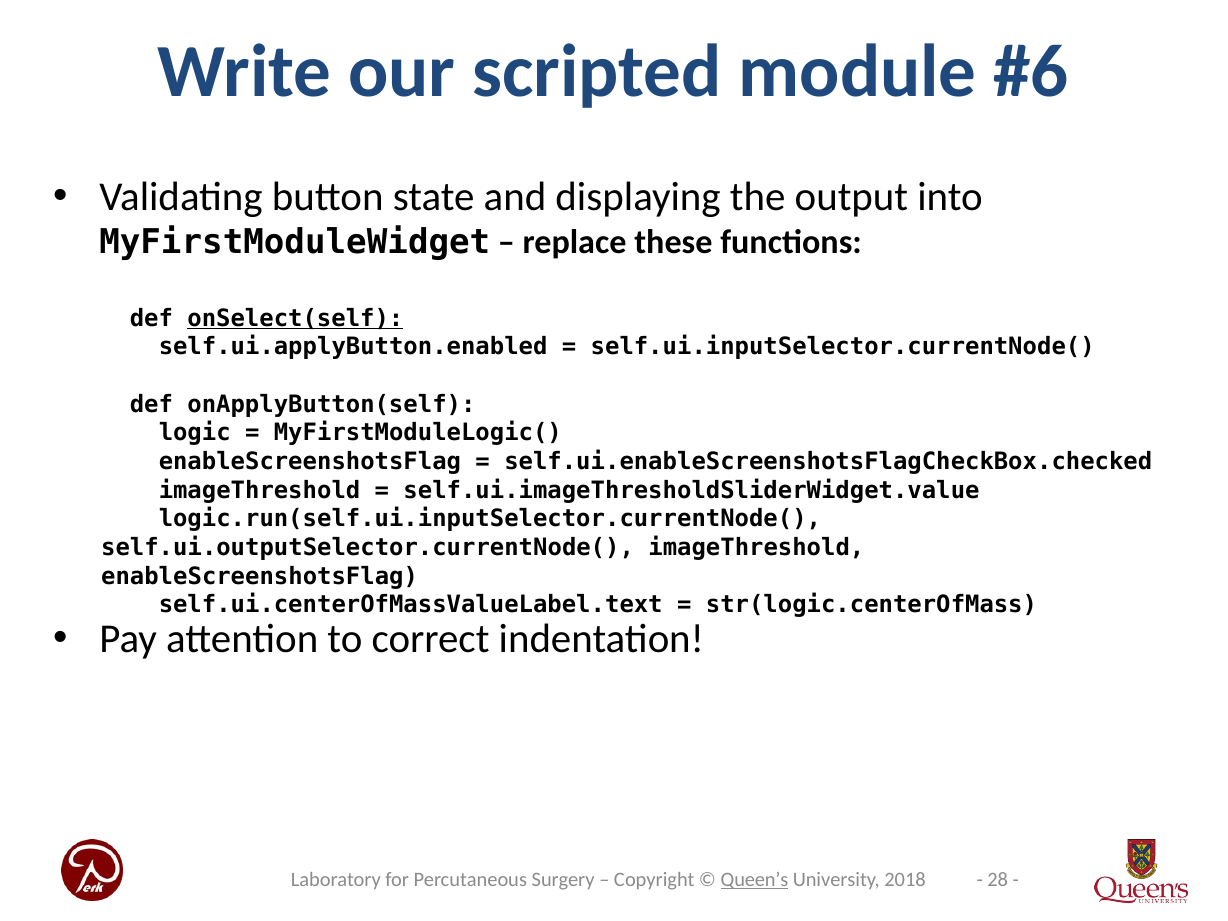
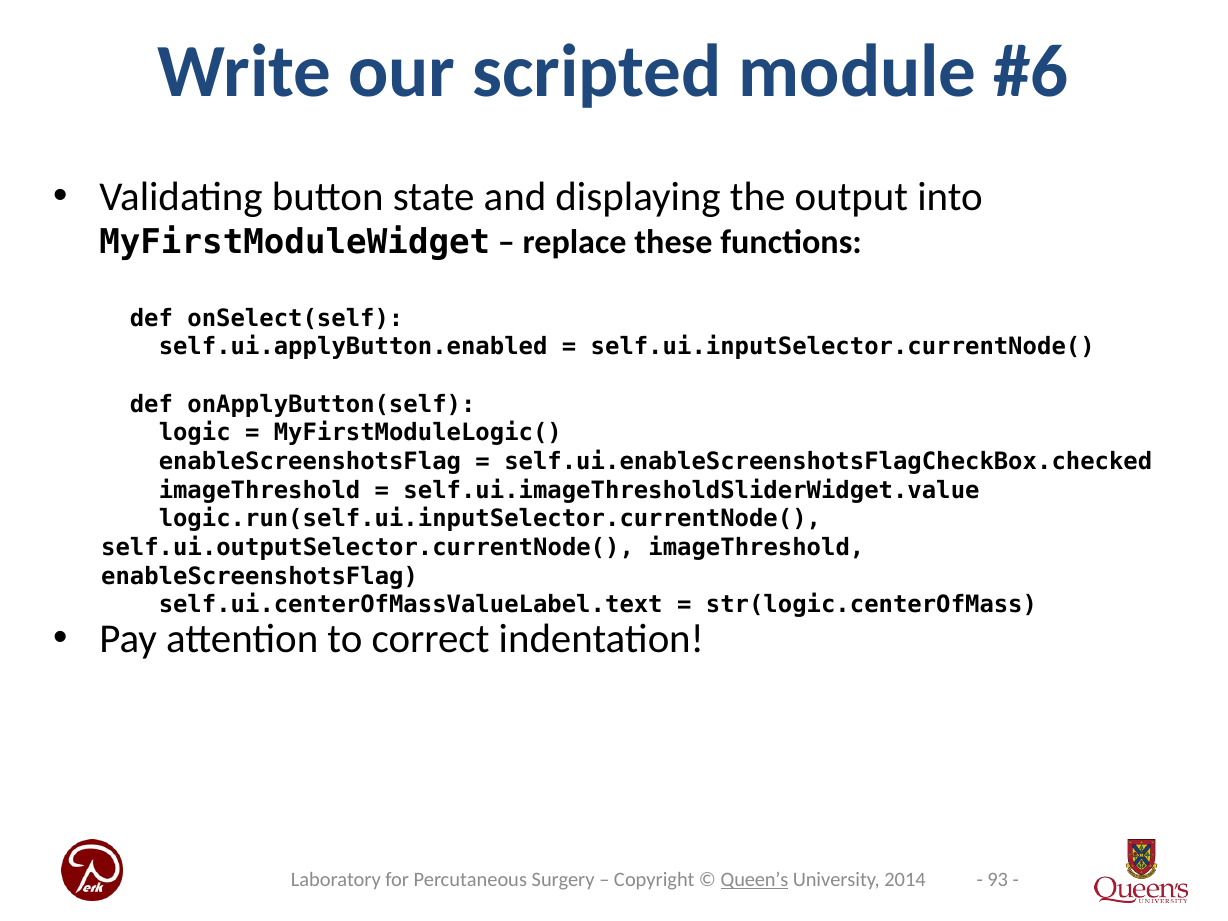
onSelect(self underline: present -> none (295, 318)
28: 28 -> 93 (998, 879)
2018: 2018 -> 2014 (905, 880)
